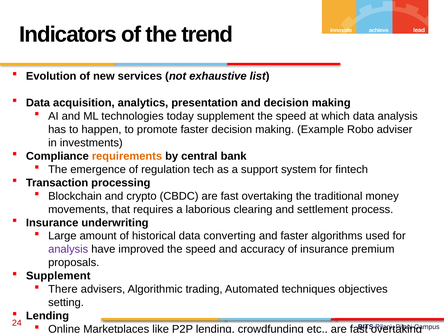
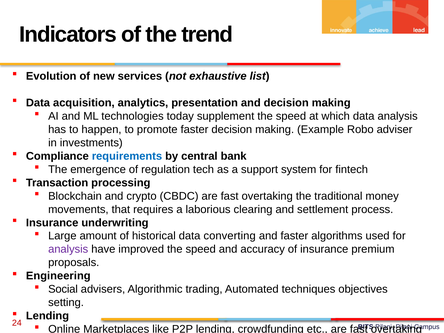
requirements colour: orange -> blue (127, 156)
Supplement: Supplement -> Engineering (58, 276)
There: There -> Social (63, 289)
